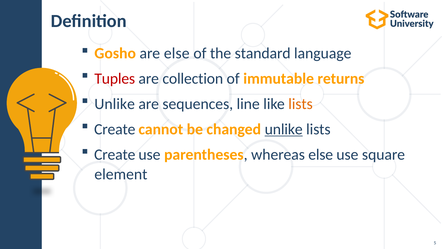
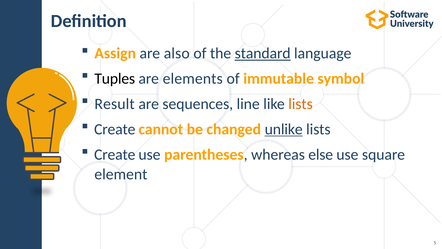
Gosho: Gosho -> Assign (115, 53)
are else: else -> also (177, 53)
standard underline: none -> present (263, 53)
Tuples colour: red -> black (115, 79)
collection: collection -> elements (193, 79)
returns: returns -> symbol (341, 79)
Unlike: Unlike -> Result (115, 104)
